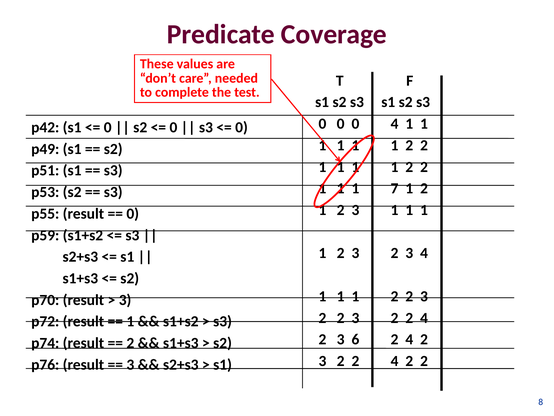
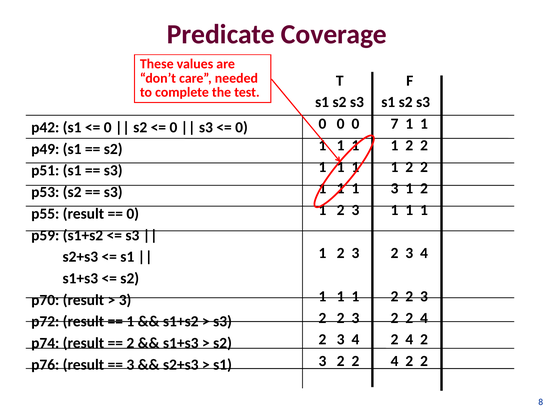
0 4: 4 -> 7 (395, 124)
1 7: 7 -> 3 (395, 188)
6: 6 -> 4 (355, 339)
